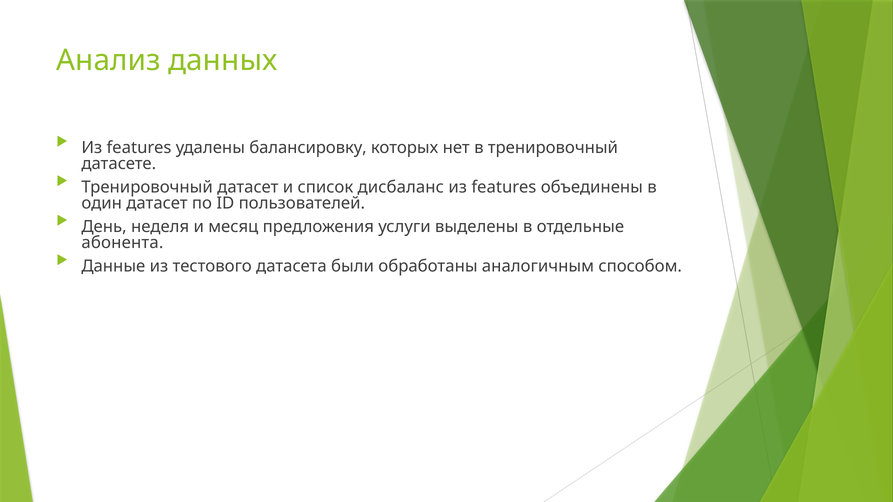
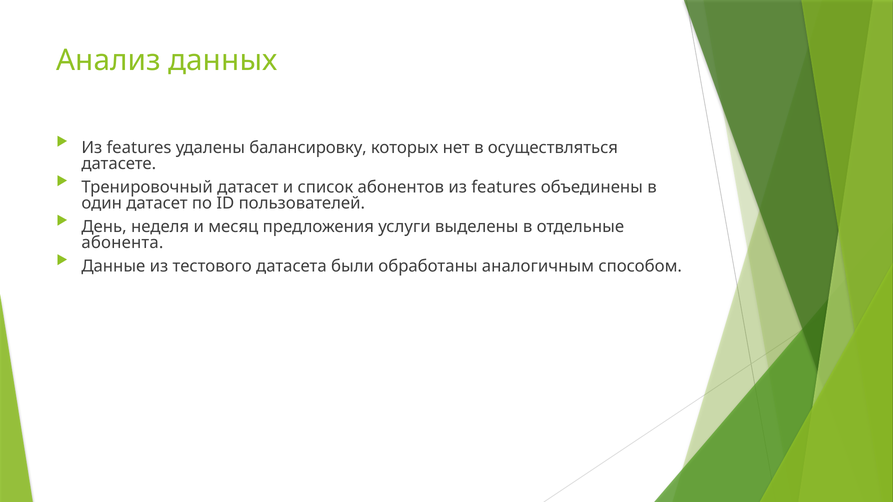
в тренировочный: тренировочный -> осуществляться (553, 148)
дисбаланс: дисбаланс -> абонентов (401, 187)
